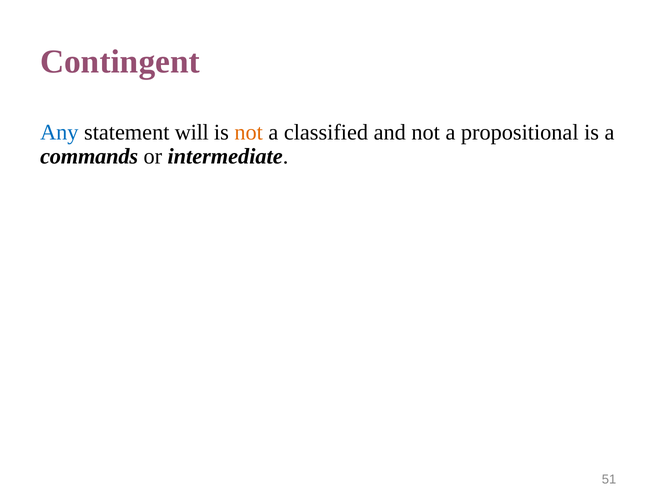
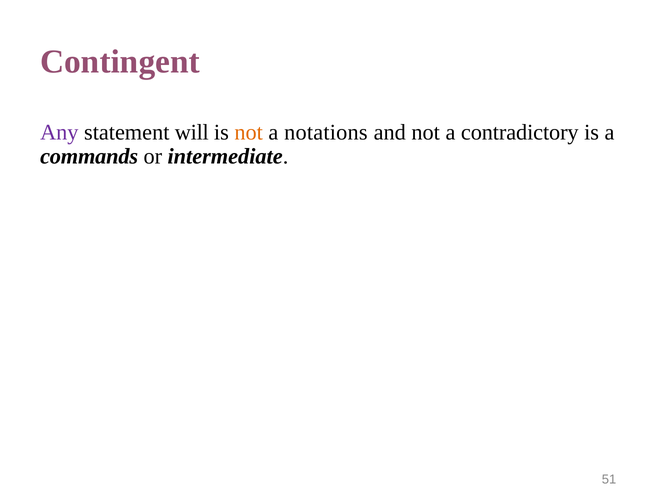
Any colour: blue -> purple (59, 132)
classified: classified -> notations (326, 132)
propositional: propositional -> contradictory (520, 132)
